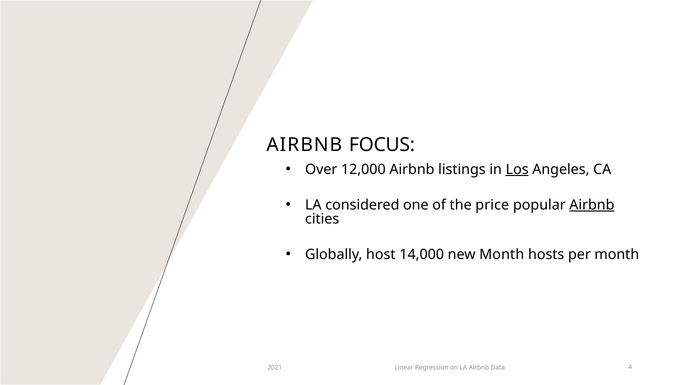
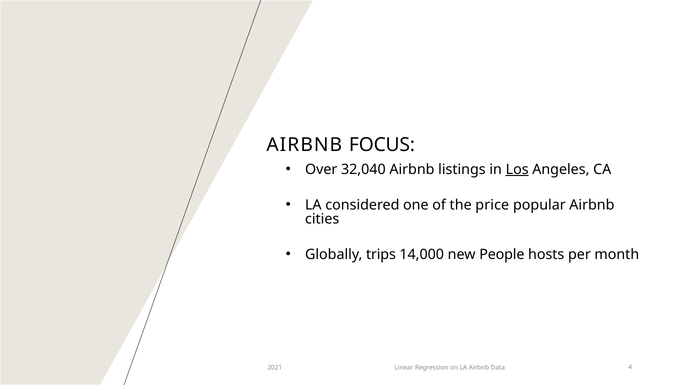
12,000: 12,000 -> 32,040 (363, 169)
Airbnb underline: present -> none (592, 205)
host: host -> trips (381, 254)
new Month: Month -> People (502, 254)
